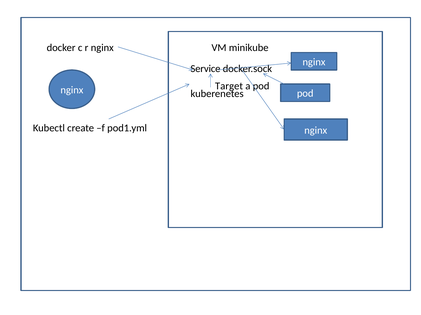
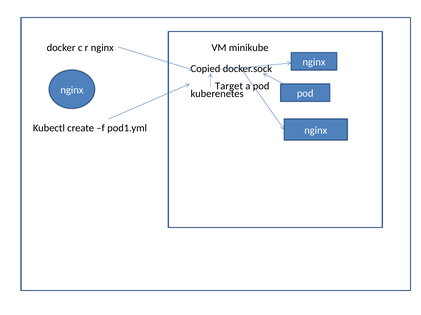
Service: Service -> Copied (205, 69)
